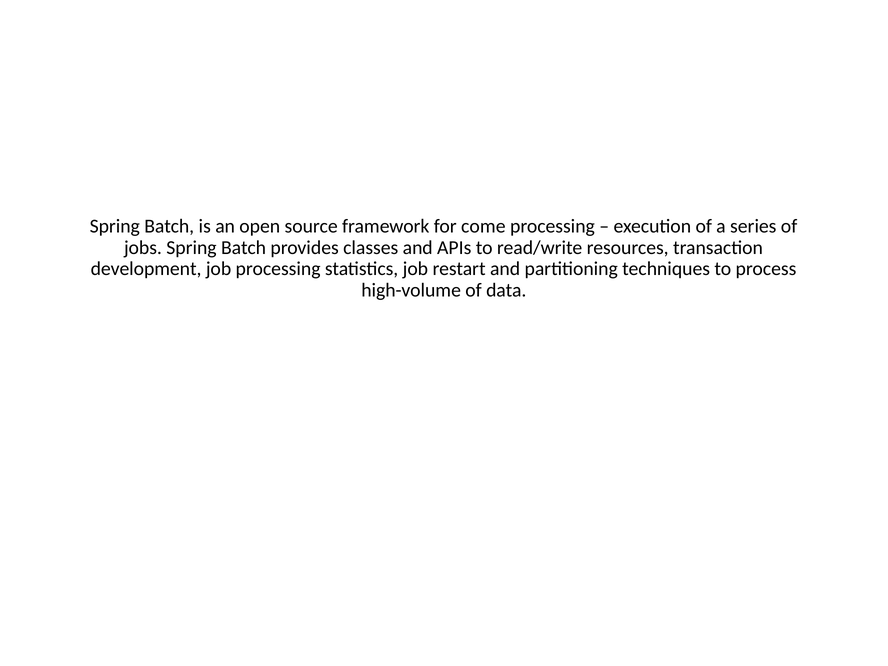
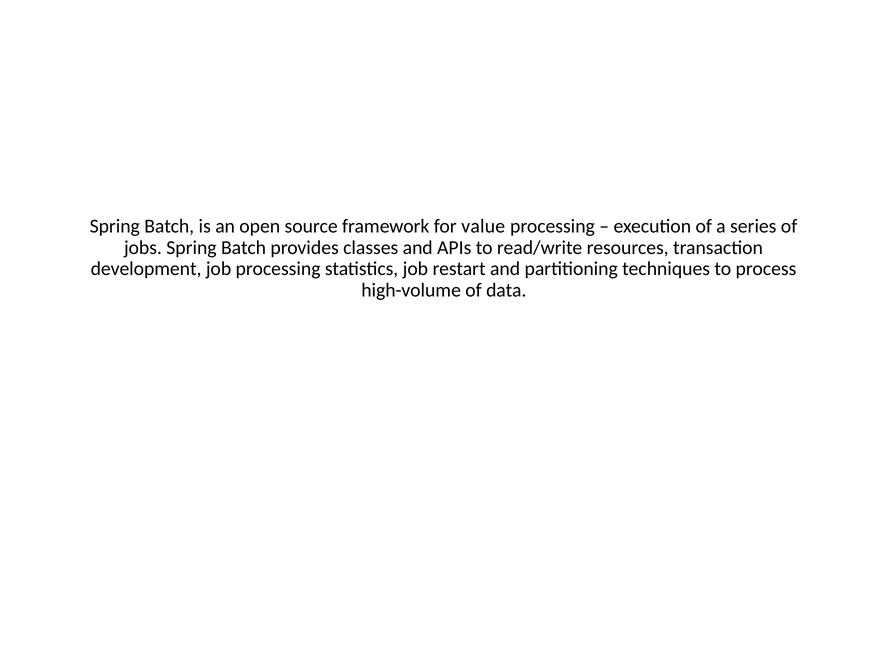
come: come -> value (483, 226)
